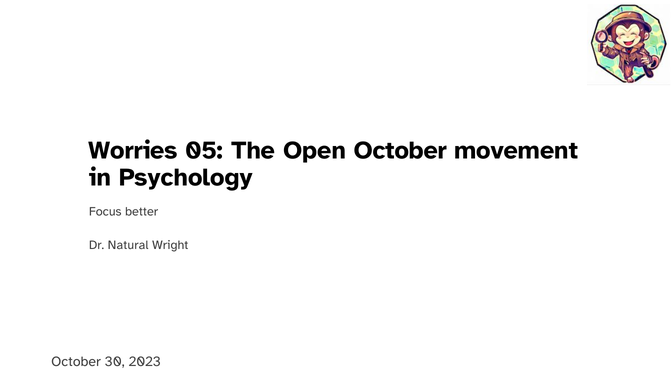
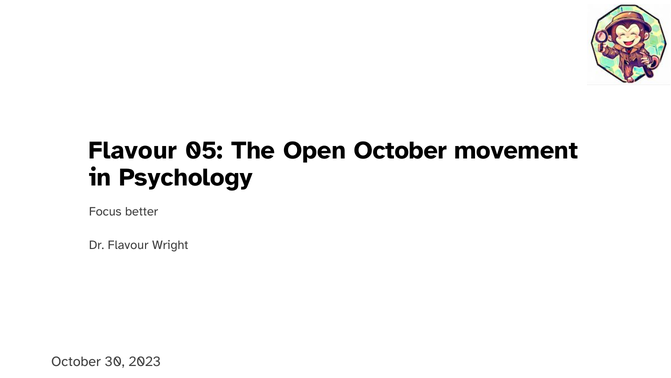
Worries: Worries -> Flavour (133, 150)
Dr Natural: Natural -> Flavour (128, 245)
